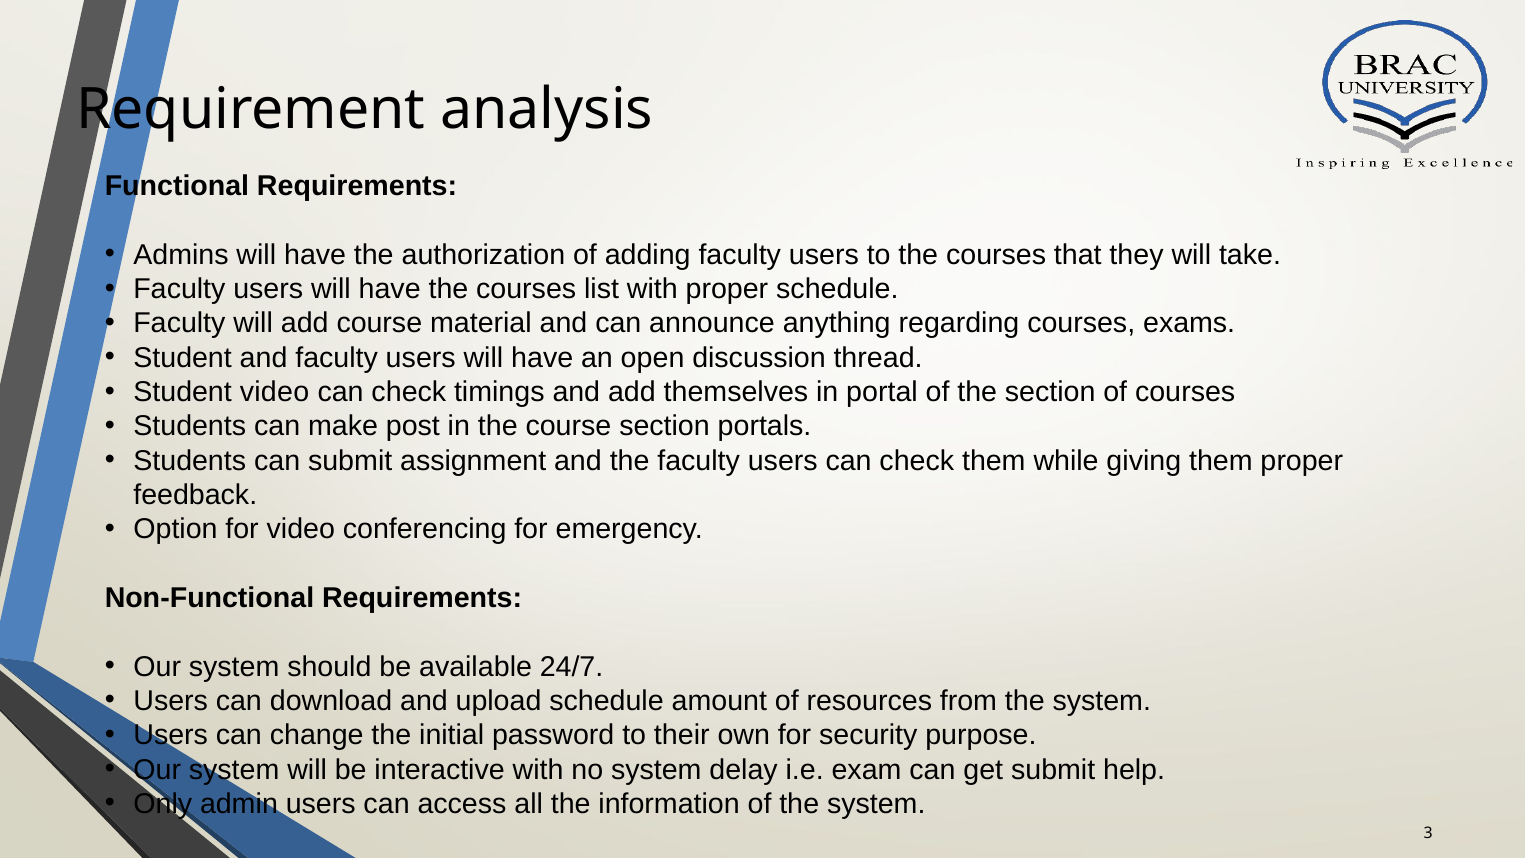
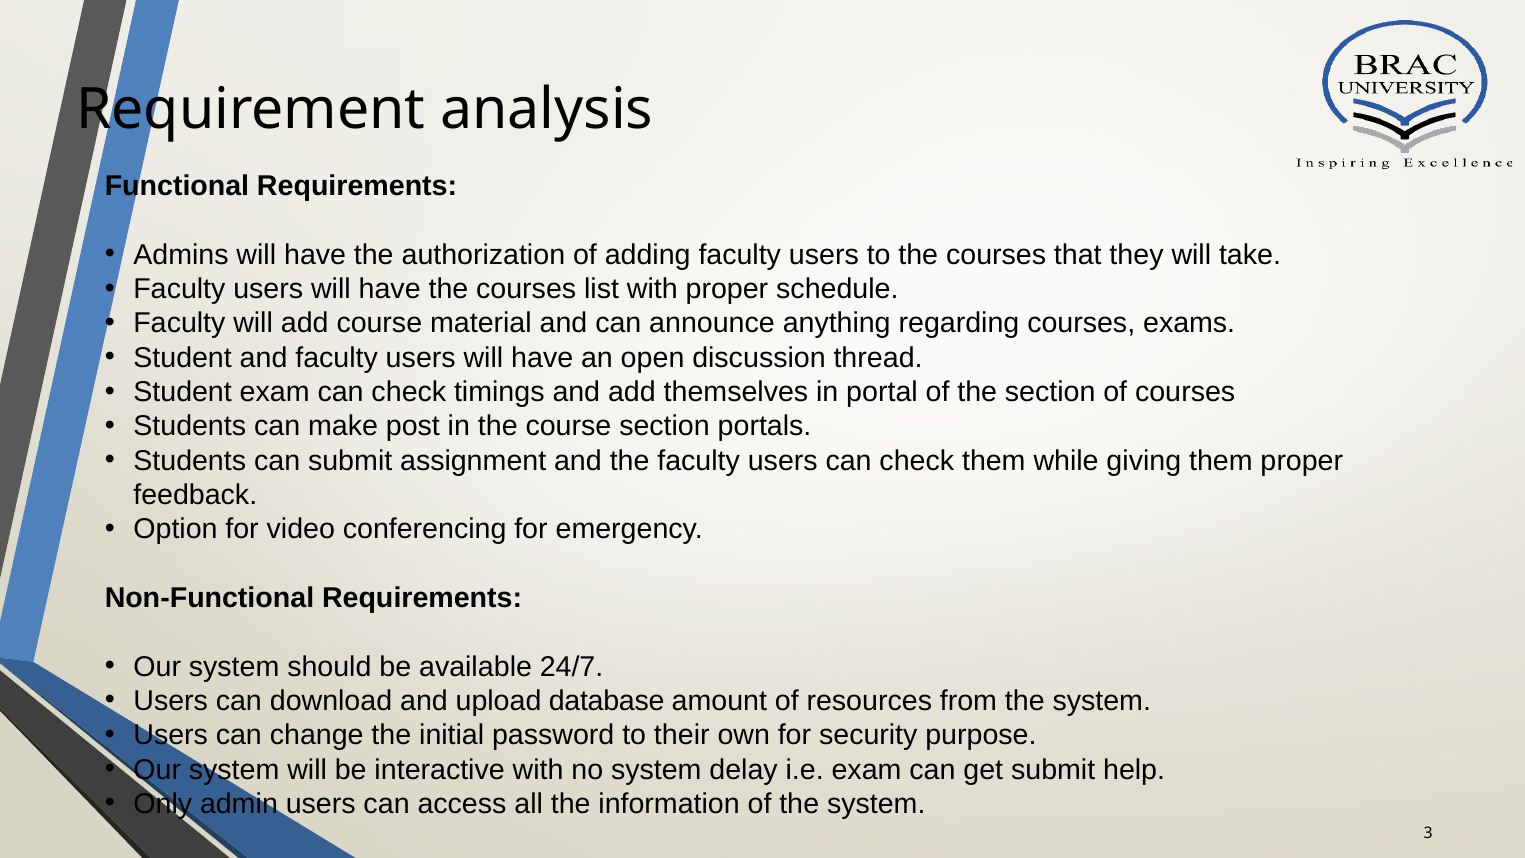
Student video: video -> exam (275, 392)
upload schedule: schedule -> database (607, 701)
